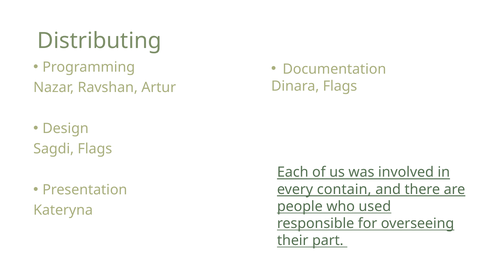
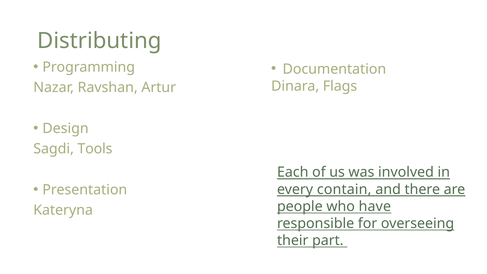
Sagdi Flags: Flags -> Tools (95, 149)
used: used -> have (375, 206)
